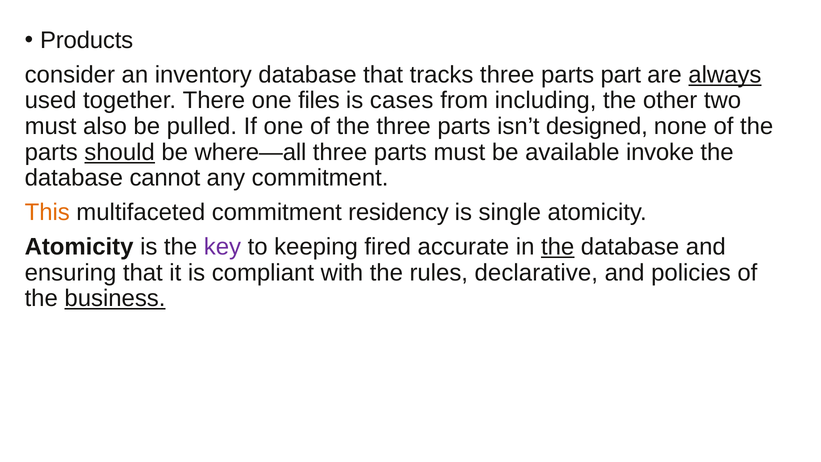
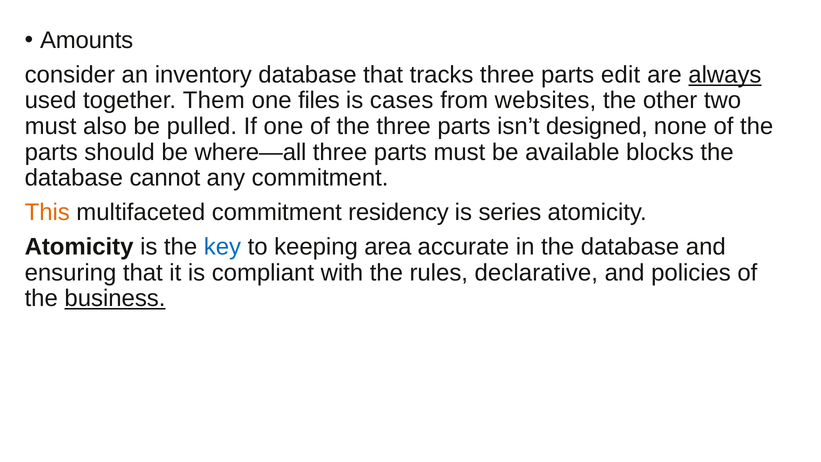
Products: Products -> Amounts (87, 40)
part: part -> edit (621, 75)
There: There -> Them (214, 101)
including: including -> websites (545, 101)
should underline: present -> none (120, 152)
invoke: invoke -> blocks (660, 152)
single: single -> series (510, 212)
key colour: purple -> blue (222, 247)
fired: fired -> area (388, 247)
the underline: present -> none (558, 247)
